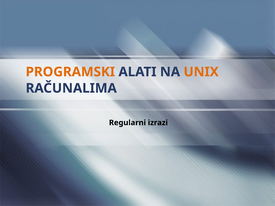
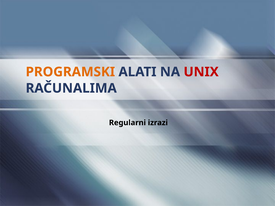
UNIX colour: orange -> red (201, 72)
